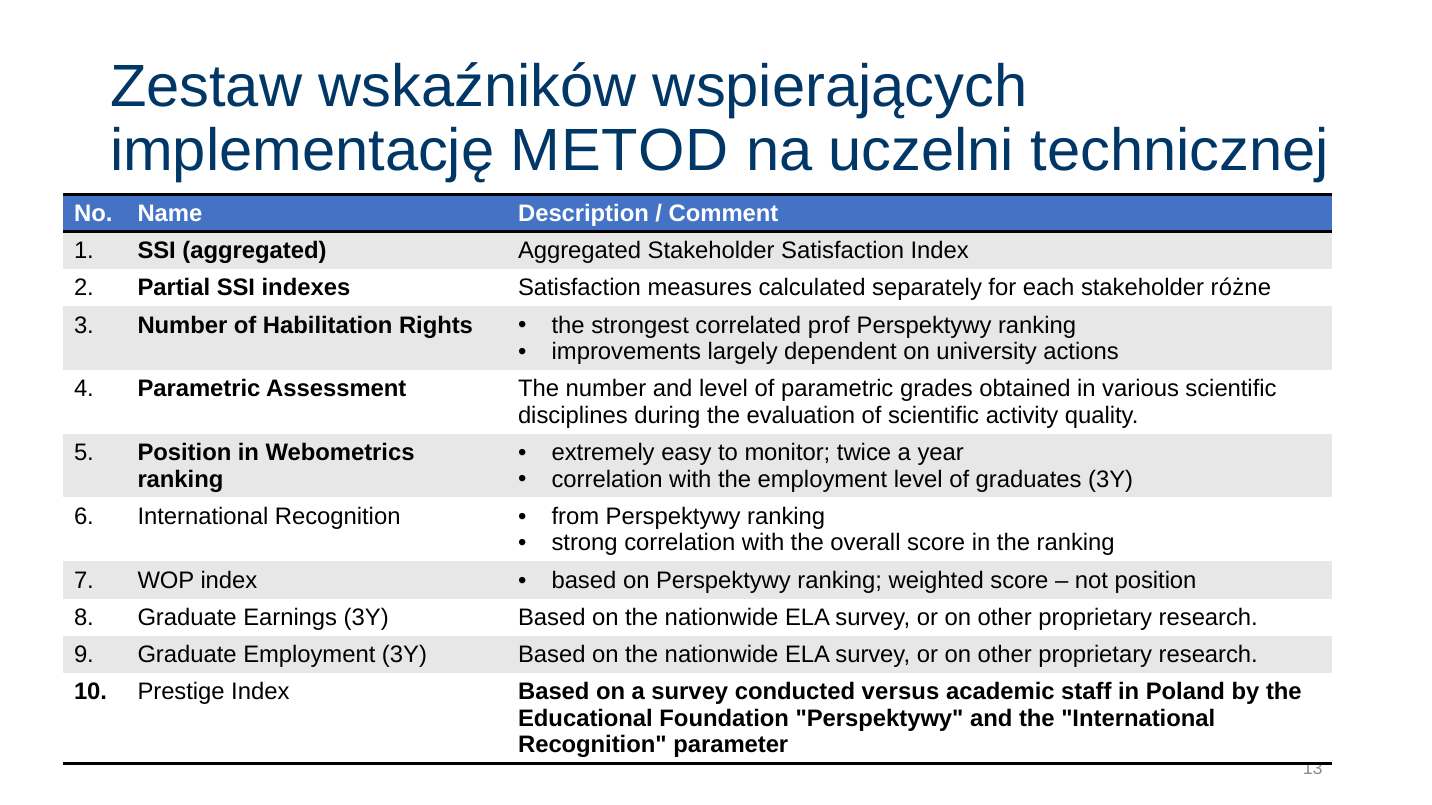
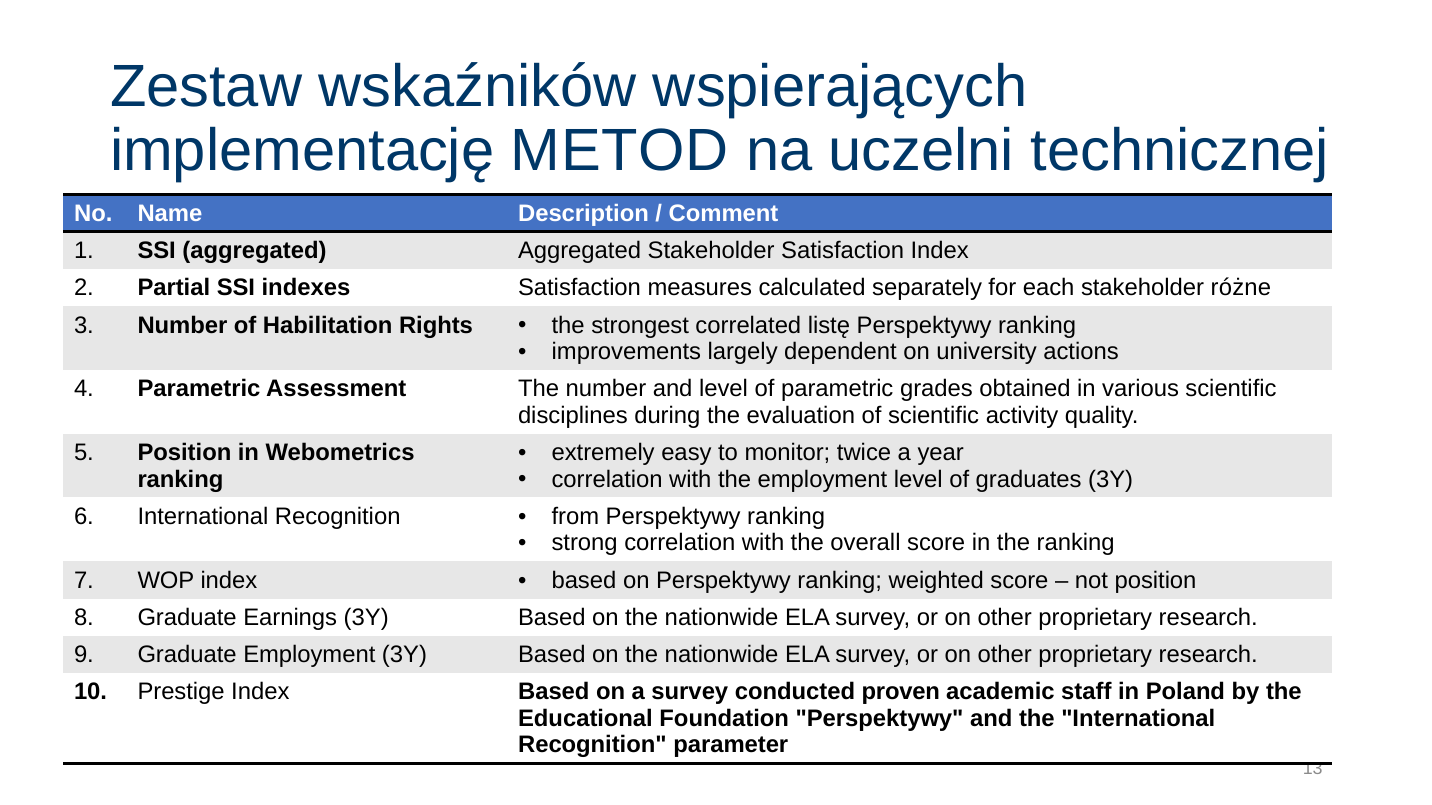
prof: prof -> listę (829, 325)
versus: versus -> proven (901, 692)
